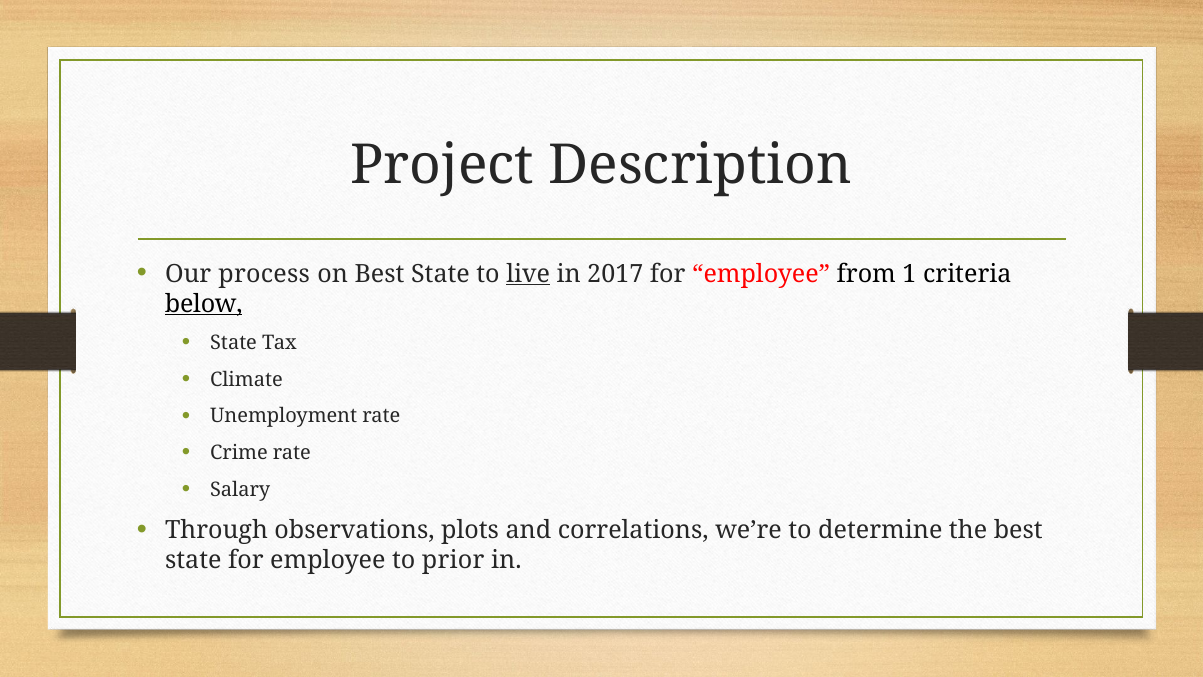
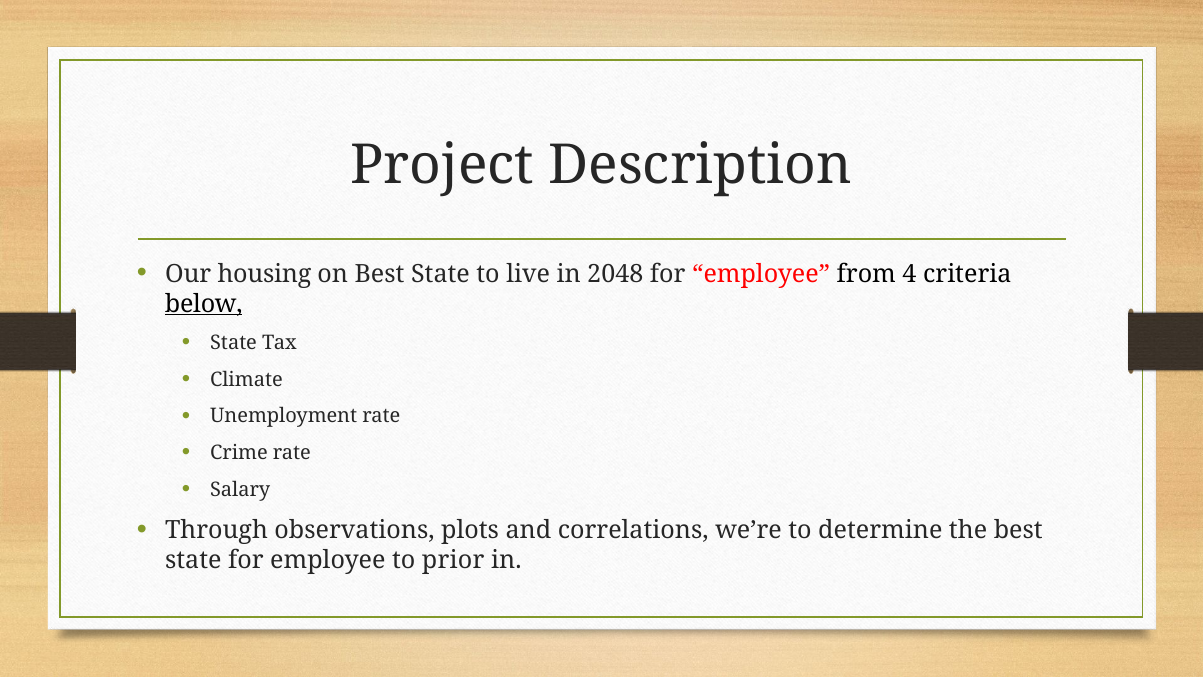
process: process -> housing (264, 274)
live underline: present -> none (528, 274)
2017: 2017 -> 2048 (615, 274)
1: 1 -> 4 (909, 274)
